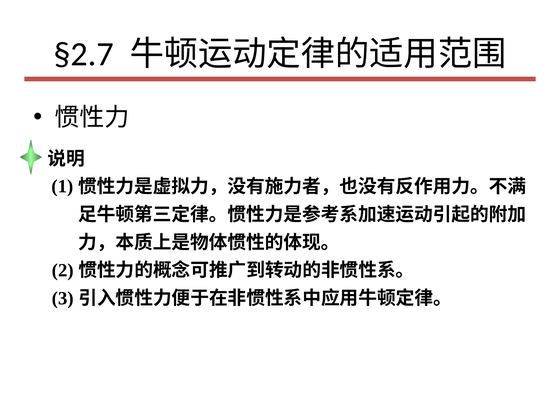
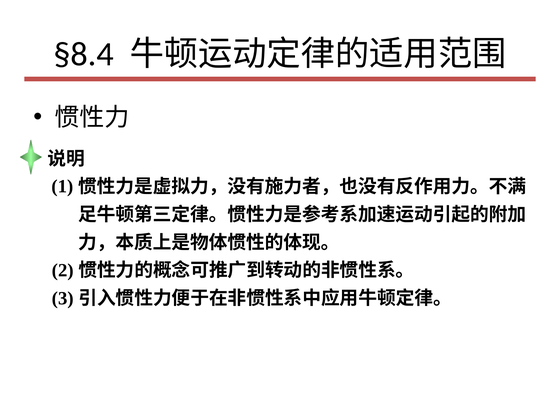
§2.7: §2.7 -> §8.4 (84, 54)
